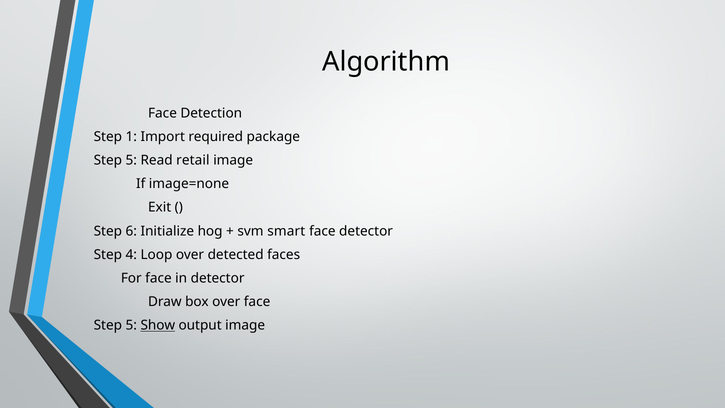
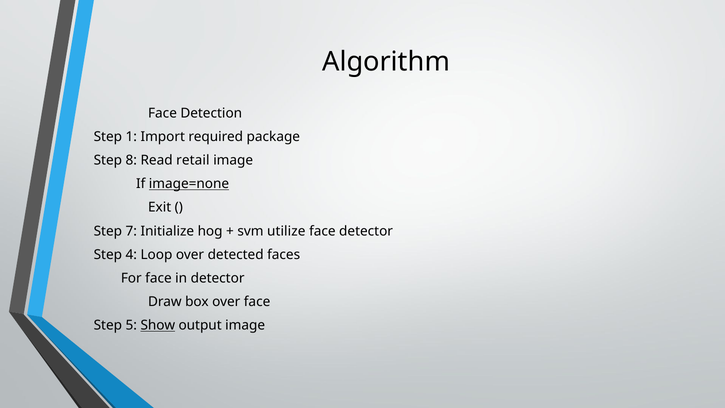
5: 5 -> 8 (131, 160)
image=none underline: none -> present (189, 184)
6: 6 -> 7 (131, 231)
smart: smart -> utilize (286, 231)
